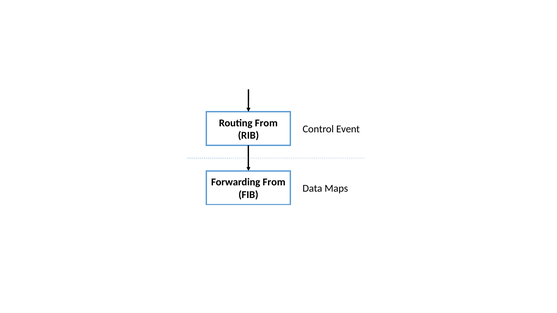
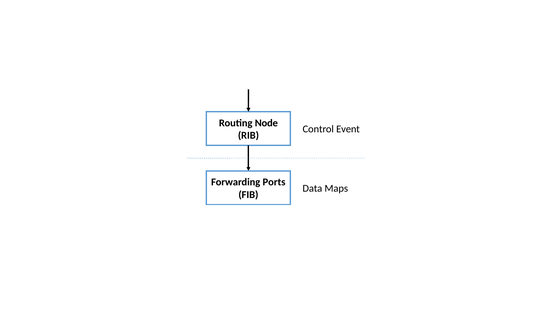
Routing From: From -> Node (266, 123)
Forwarding From: From -> Ports (274, 182)
